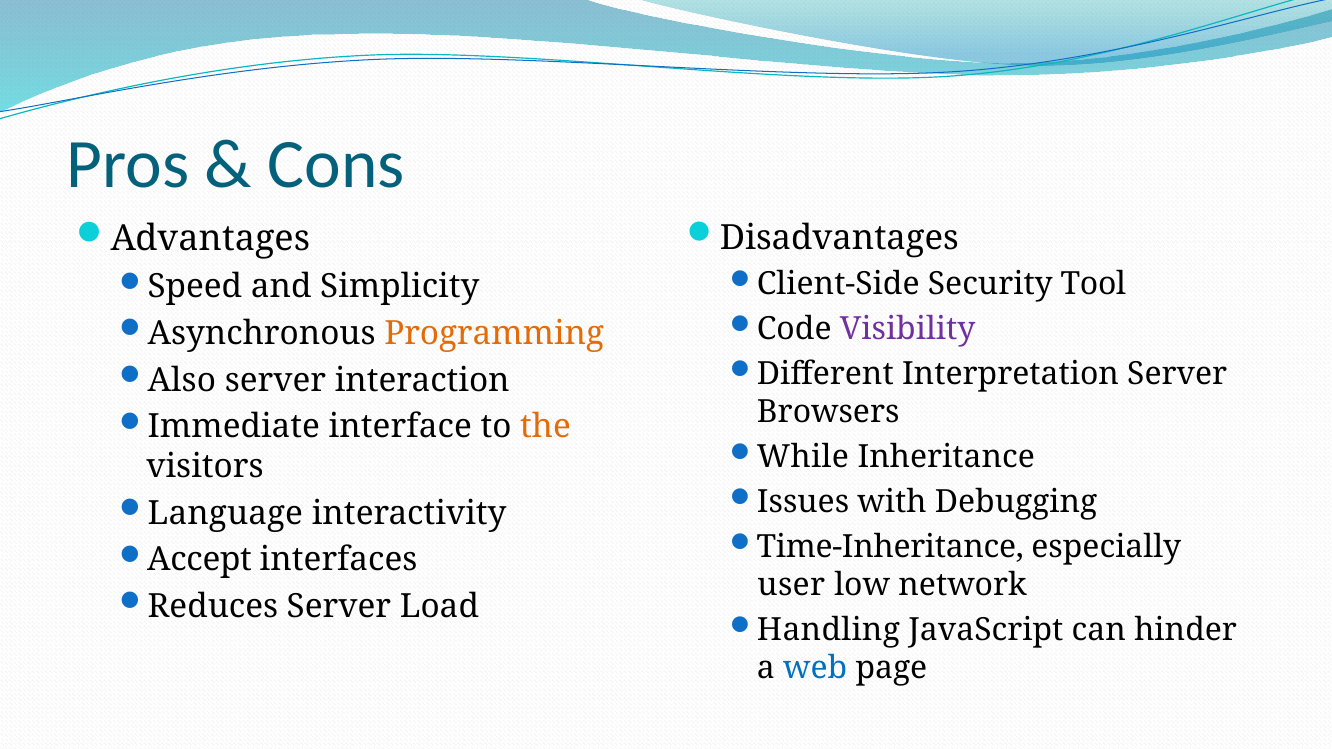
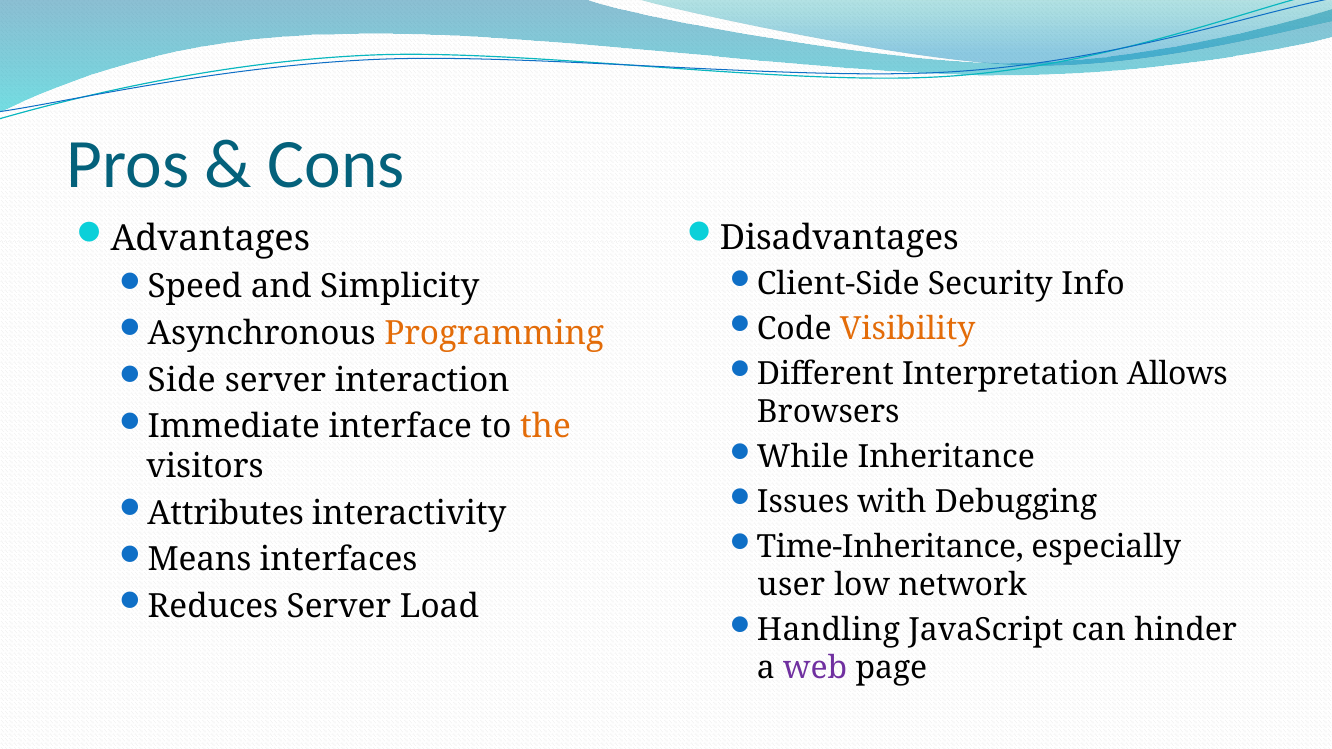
Tool: Tool -> Info (1093, 284)
Visibility colour: purple -> orange (908, 329)
Interpretation Server: Server -> Allows (1177, 374)
Also: Also -> Side (182, 380)
Language: Language -> Attributes (226, 513)
Accept: Accept -> Means (199, 560)
web colour: blue -> purple (815, 669)
